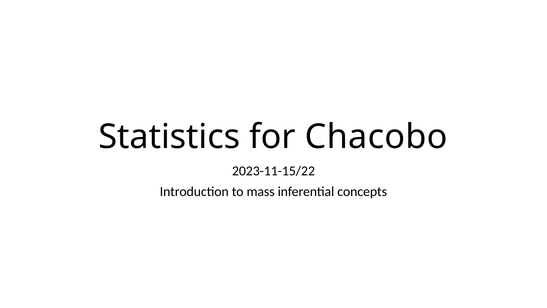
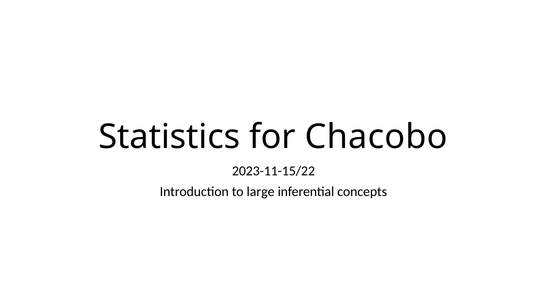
mass: mass -> large (261, 191)
